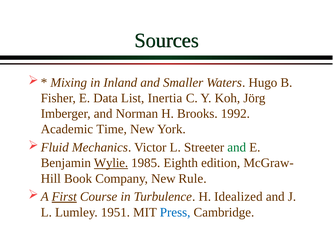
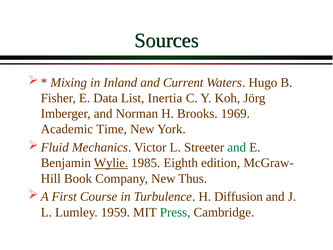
Smaller: Smaller -> Current (183, 82)
1992: 1992 -> 1969 (235, 114)
Rule: Rule -> Thus (193, 178)
First underline: present -> none (64, 196)
Idealized: Idealized -> Diffusion (238, 196)
1951: 1951 -> 1959 (115, 212)
Press colour: blue -> green (175, 212)
